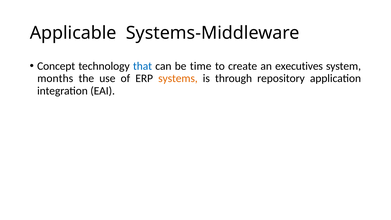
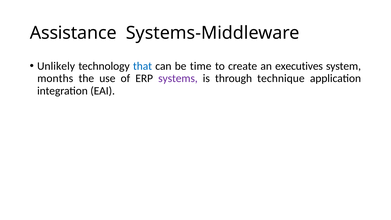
Applicable: Applicable -> Assistance (73, 33)
Concept: Concept -> Unlikely (56, 66)
systems colour: orange -> purple (178, 78)
repository: repository -> technique (281, 78)
